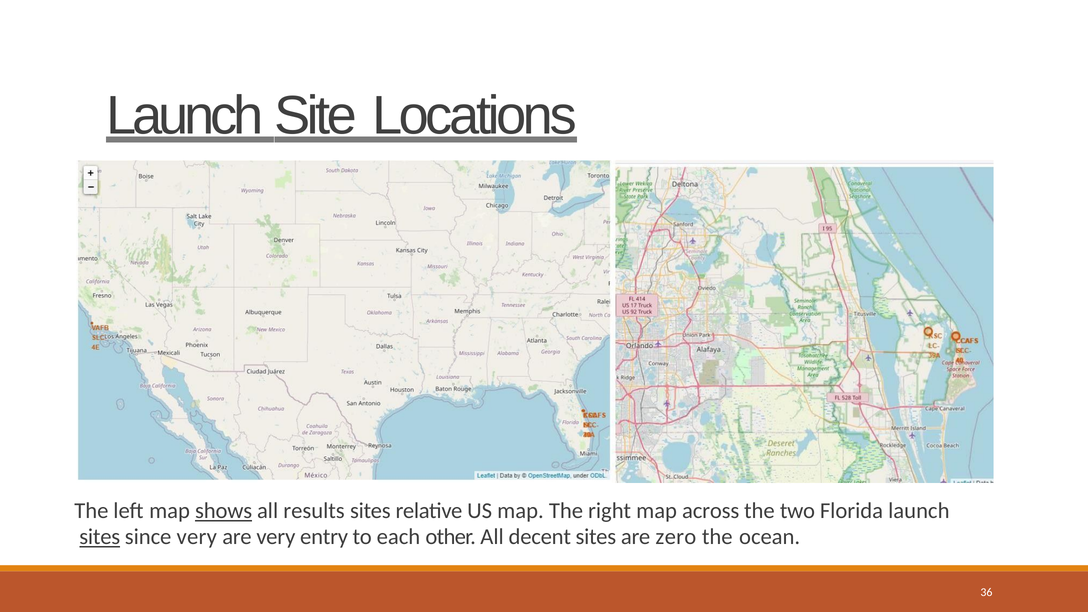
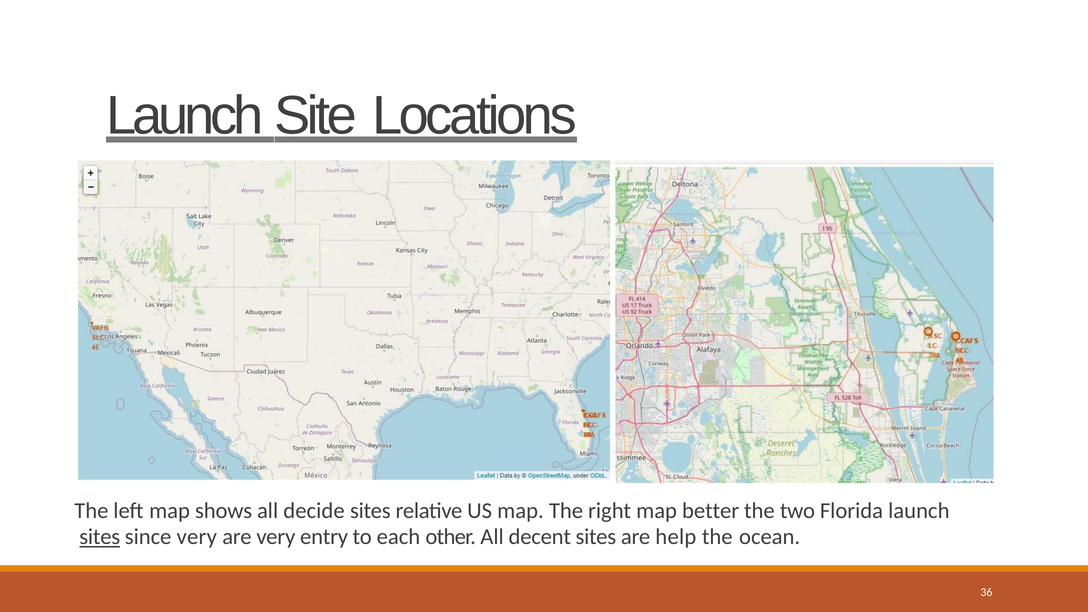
shows underline: present -> none (224, 511)
results: results -> decide (314, 511)
across: across -> better (711, 511)
zero: zero -> help (676, 537)
